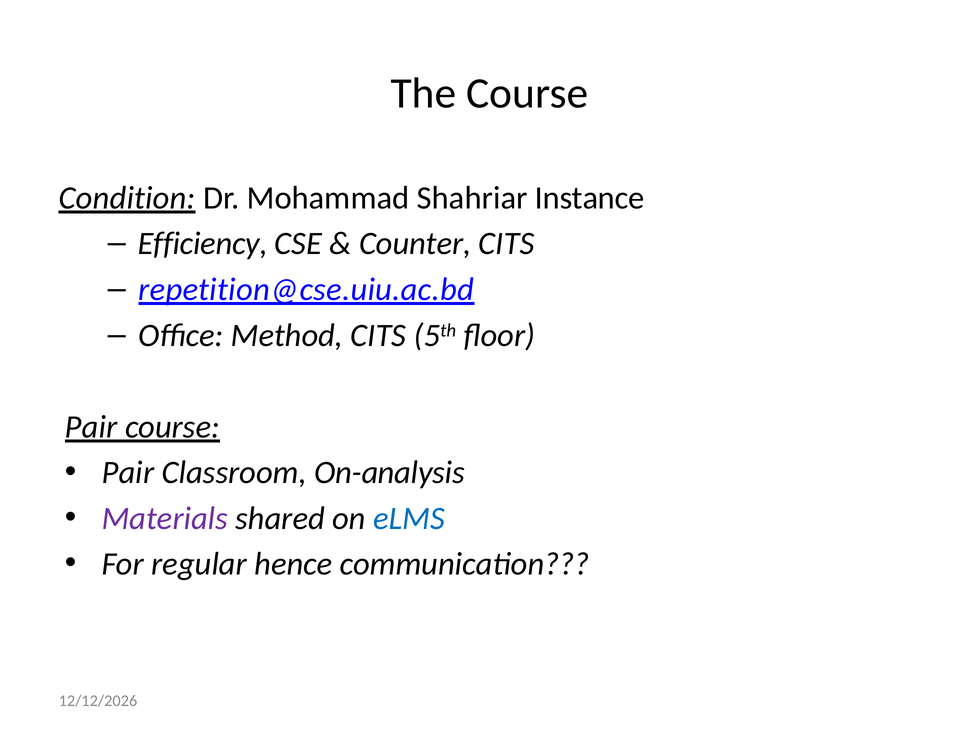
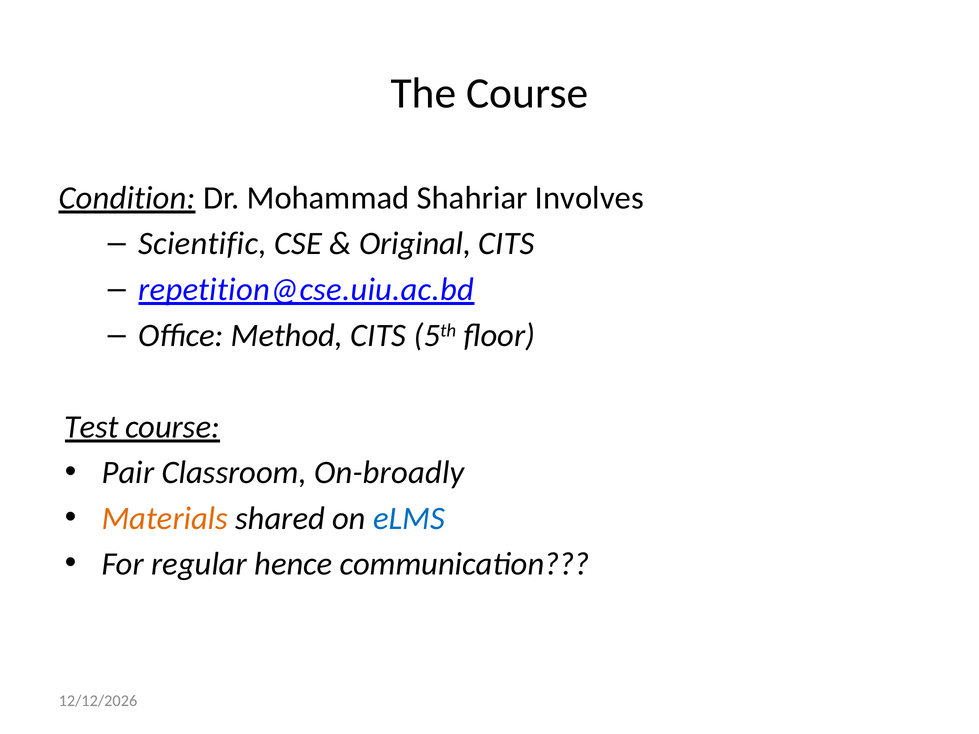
Instance: Instance -> Involves (589, 198)
Efficiency: Efficiency -> Scientific (202, 244)
Counter: Counter -> Original (415, 244)
Pair: Pair -> Test (91, 427)
On-analysis: On-analysis -> On-broadly (389, 473)
Materials colour: purple -> orange (165, 518)
